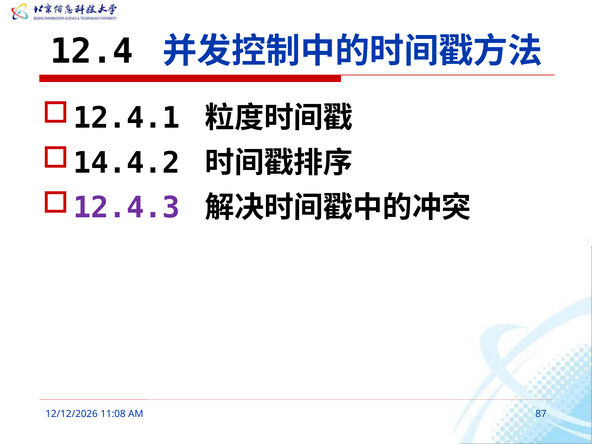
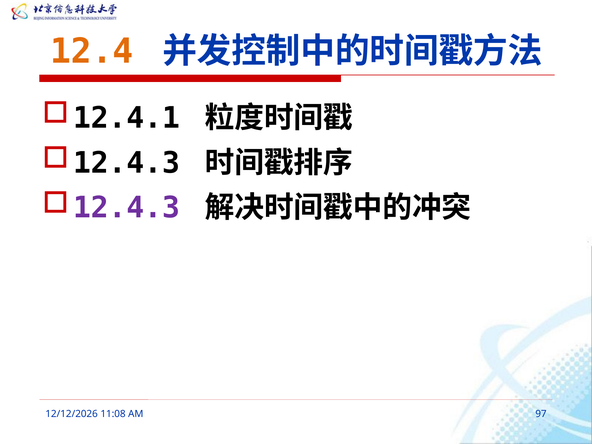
12.4 colour: black -> orange (92, 51)
14.4.2: 14.4.2 -> 12.4.3 (126, 163)
87: 87 -> 97 (541, 414)
